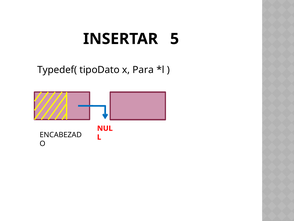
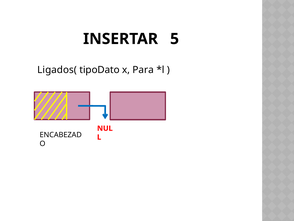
Typedef(: Typedef( -> Ligados( (57, 70)
